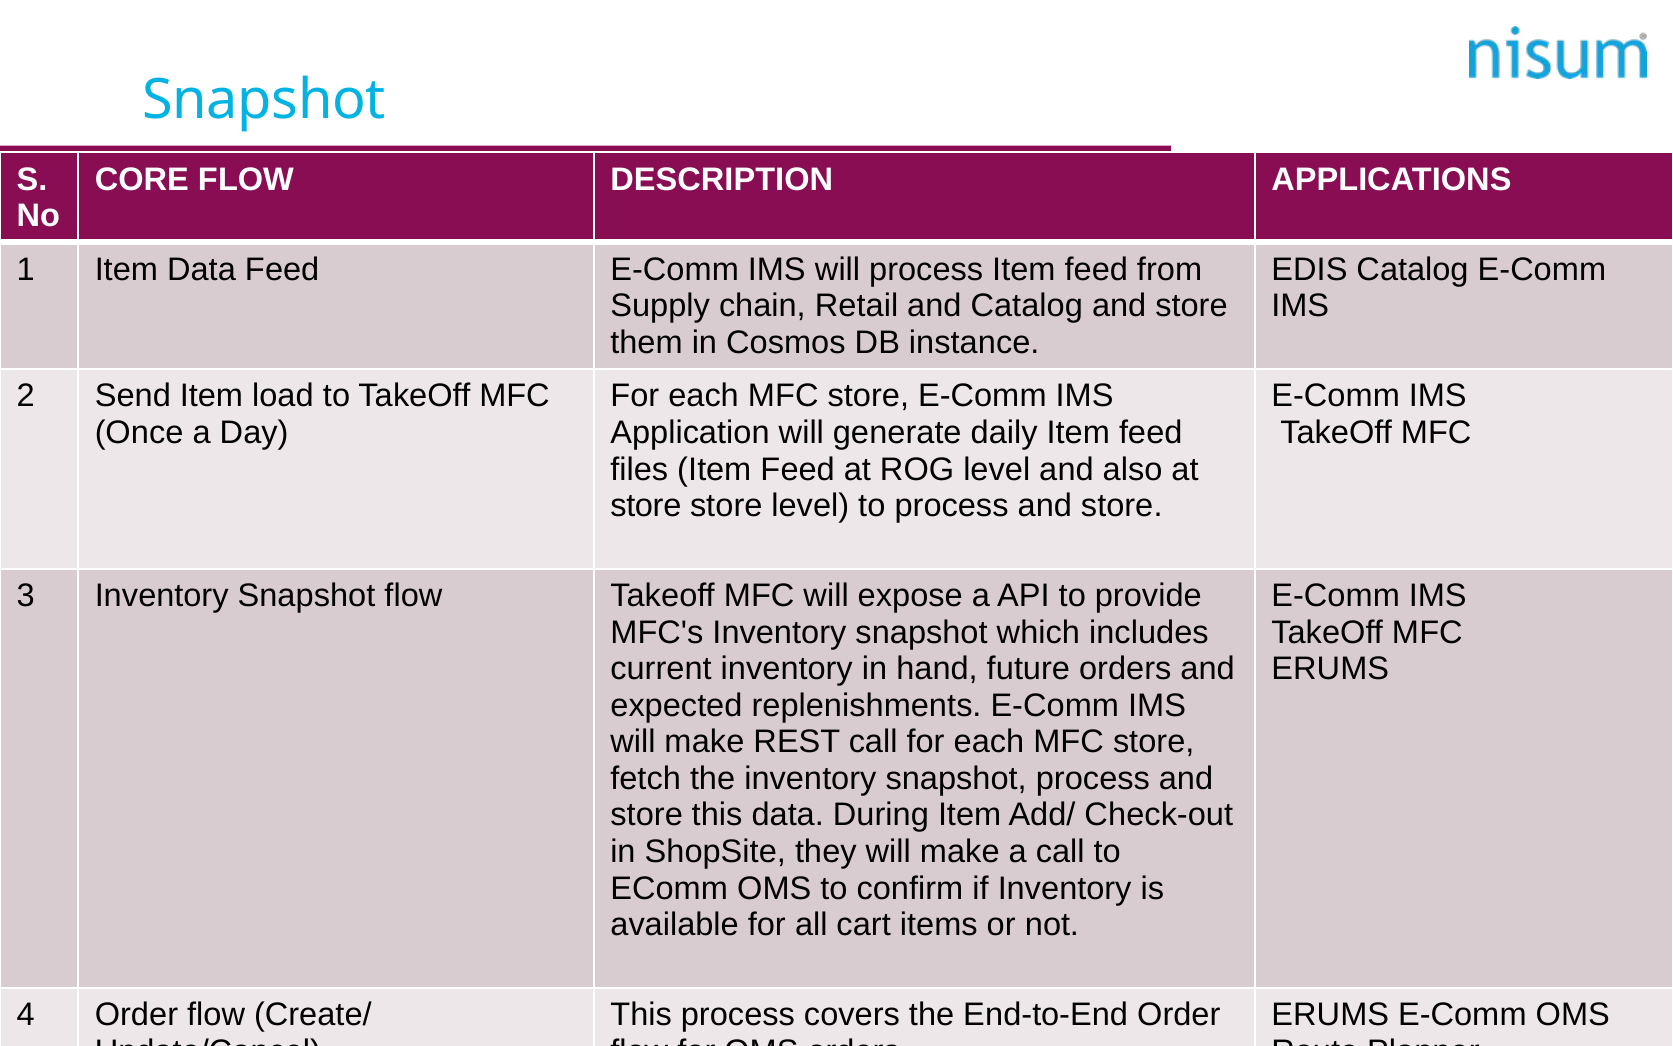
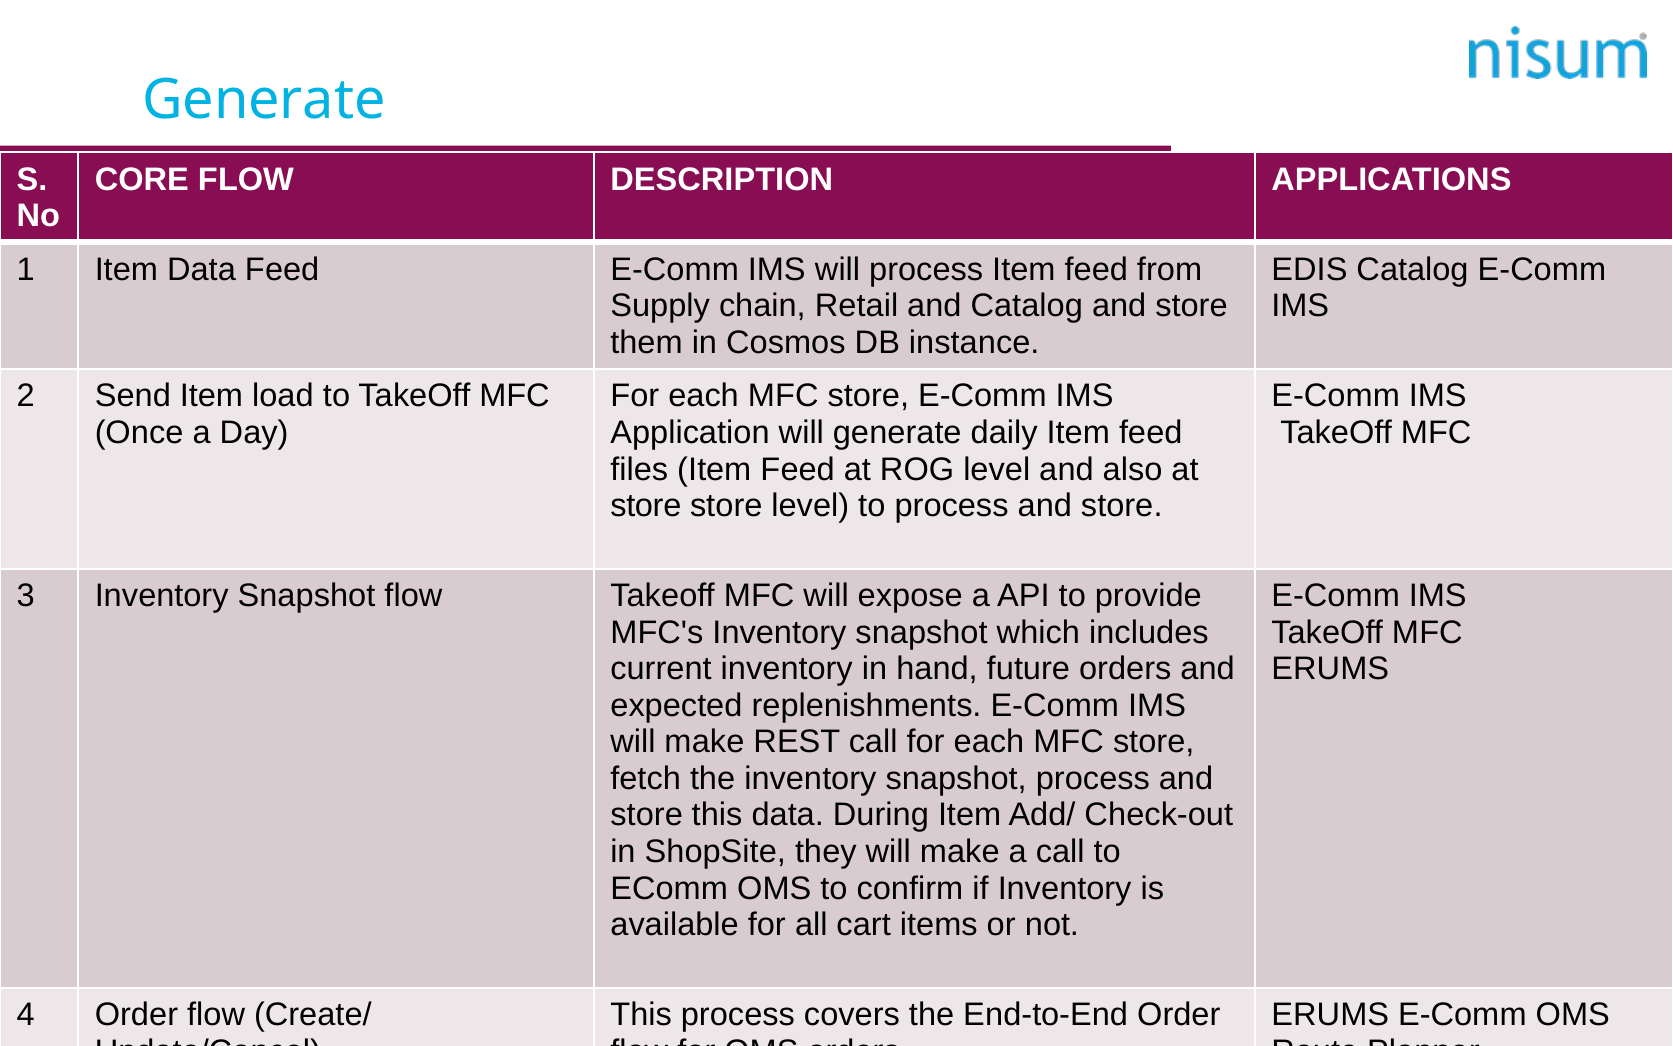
Snapshot: Snapshot -> Generate (264, 100)
